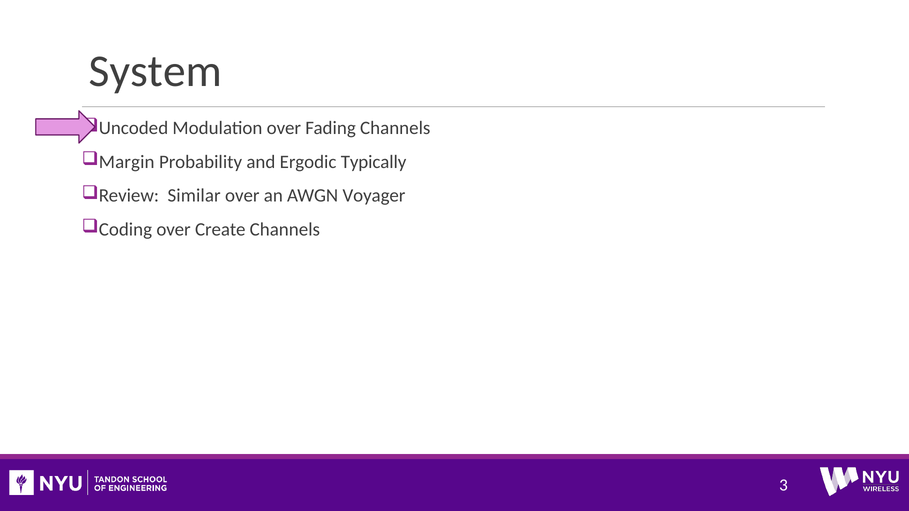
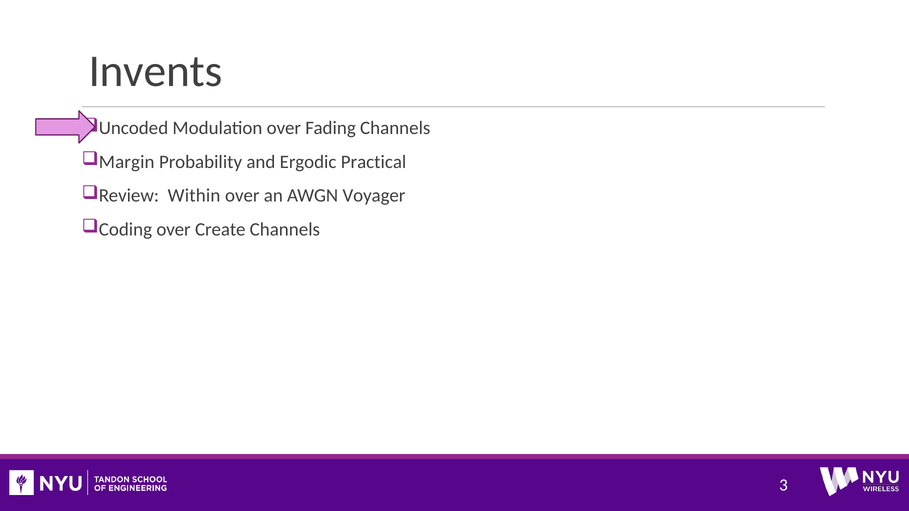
System: System -> Invents (156, 71)
Typically: Typically -> Practical (374, 162)
Similar: Similar -> Within (194, 196)
